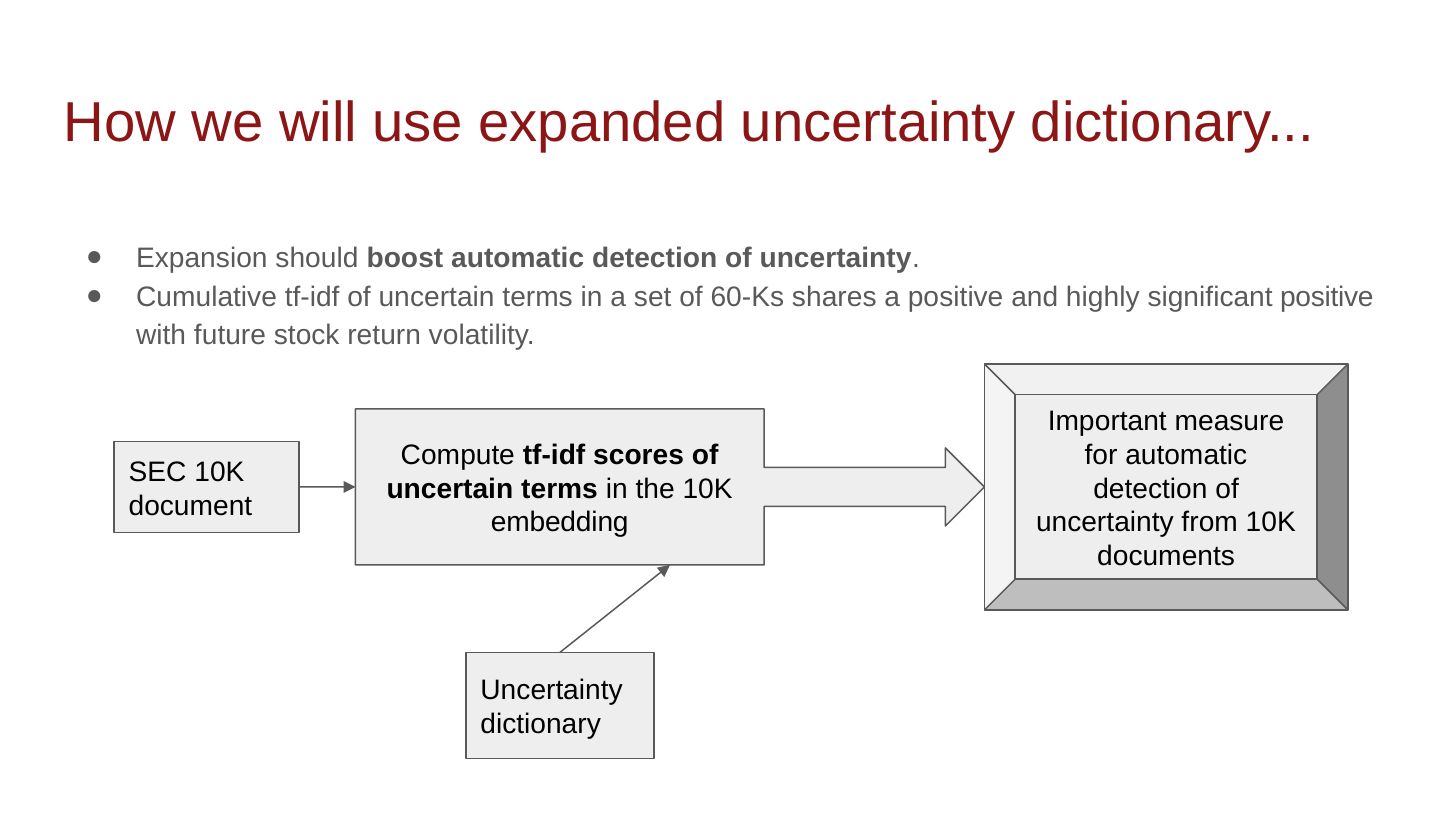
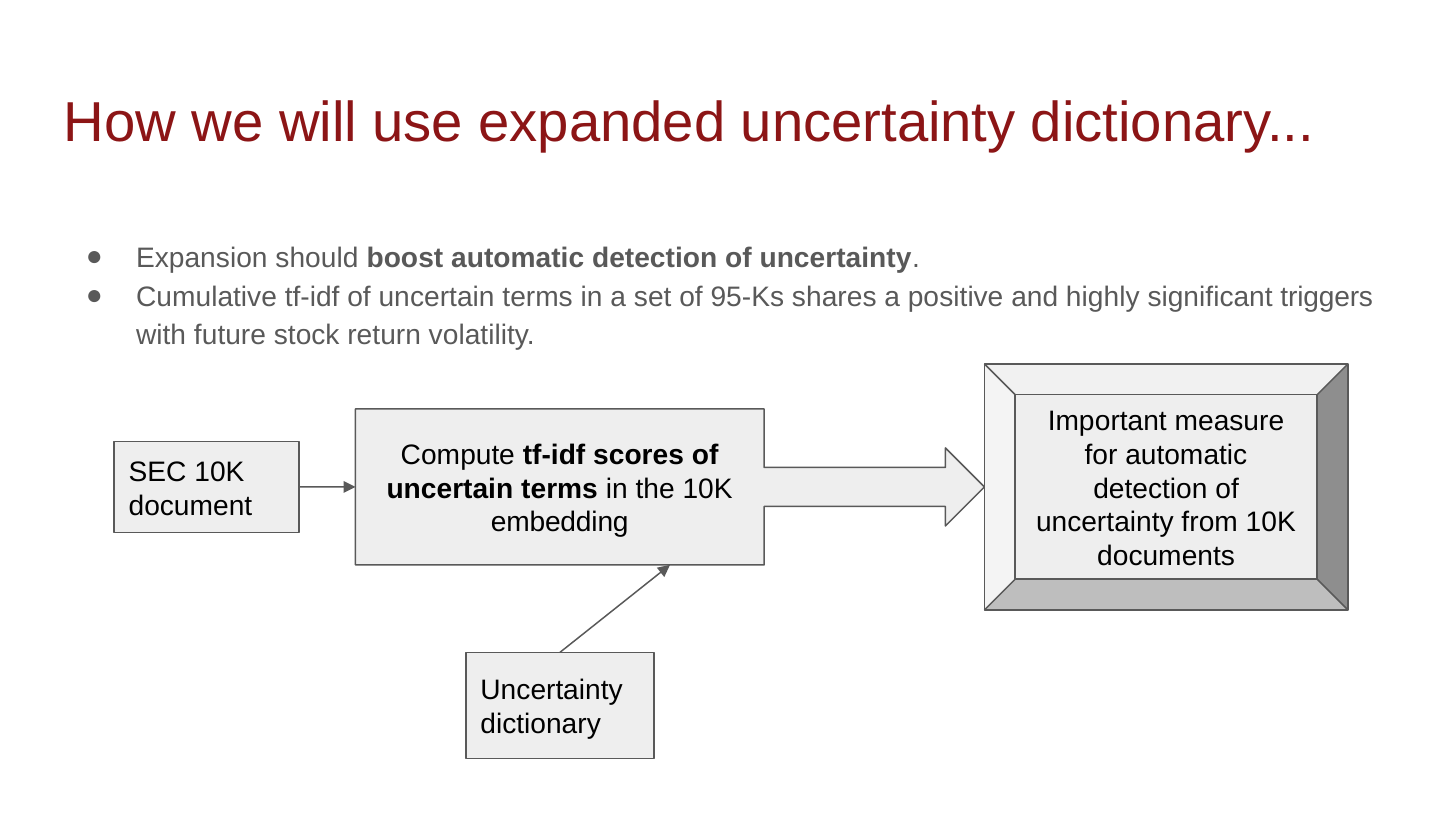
60-Ks: 60-Ks -> 95-Ks (747, 297)
significant positive: positive -> triggers (1327, 297)
